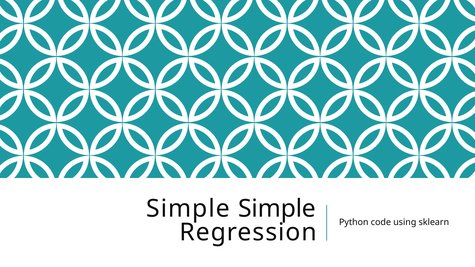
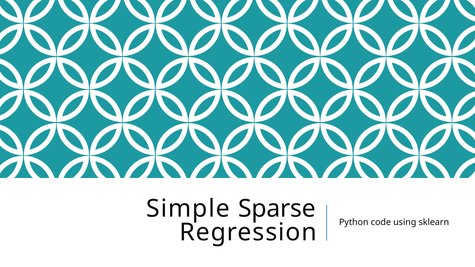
Simple Simple: Simple -> Sparse (277, 209)
